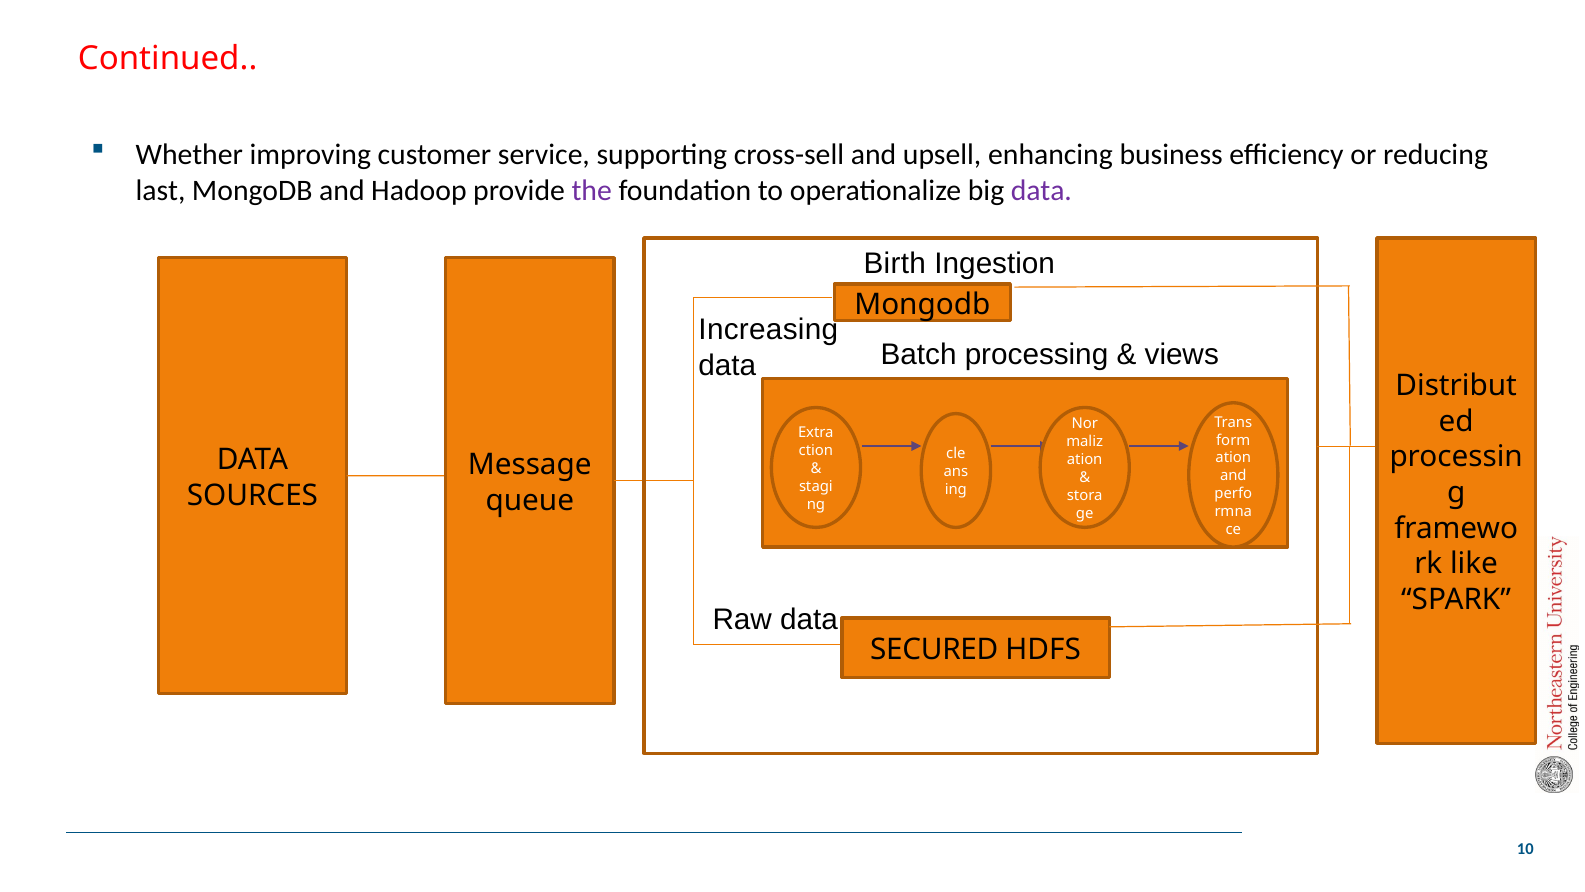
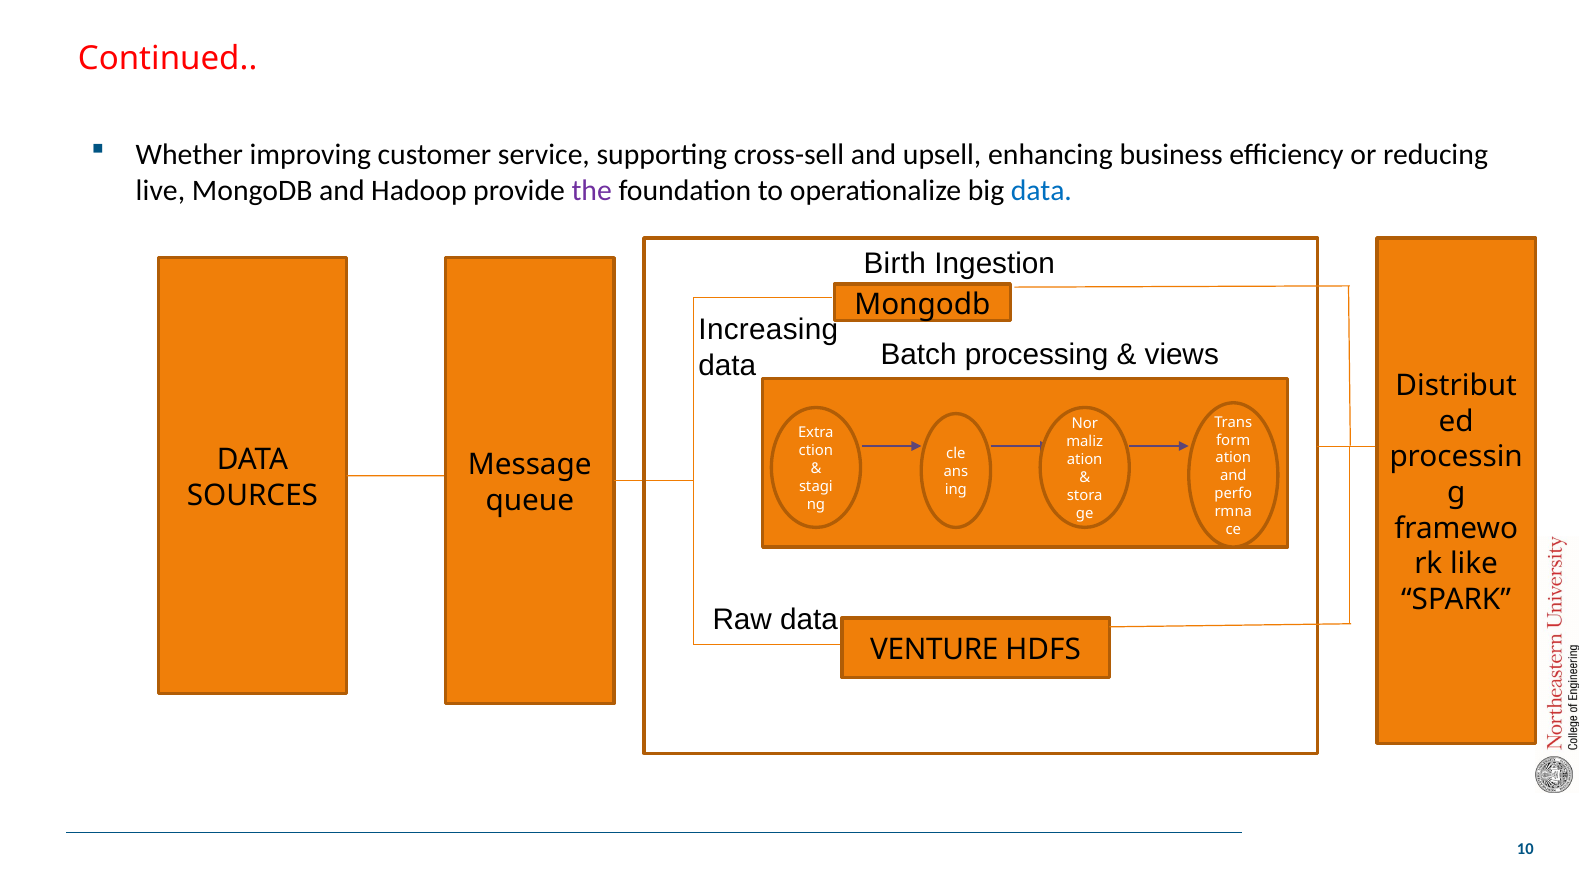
last: last -> live (160, 190)
data colour: purple -> blue (1041, 190)
SECURED: SECURED -> VENTURE (934, 650)
